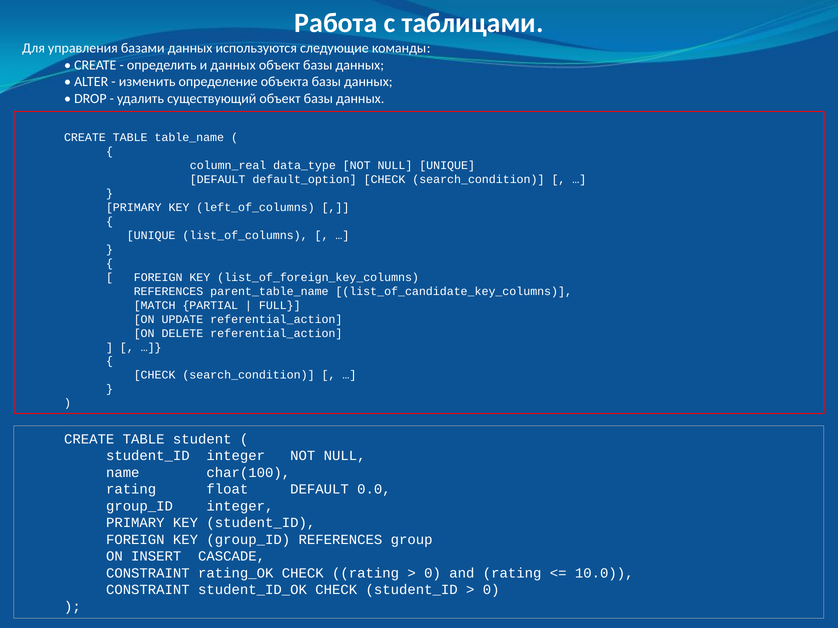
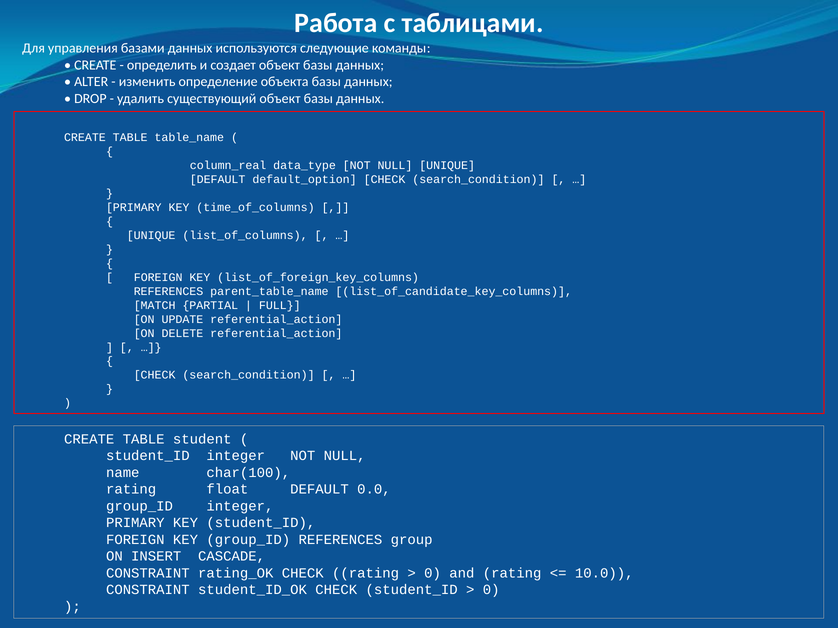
и данных: данных -> создает (233, 65)
left_of_columns: left_of_columns -> time_of_columns (256, 208)
